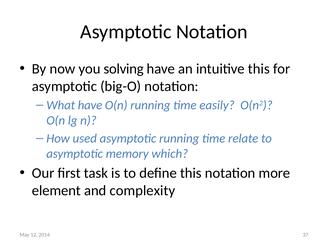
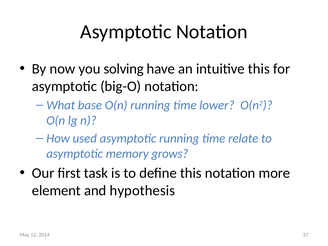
What have: have -> base (90, 105)
easily: easily -> lower (217, 105)
which: which -> grows (170, 154)
complexity: complexity -> hypothesis (142, 191)
